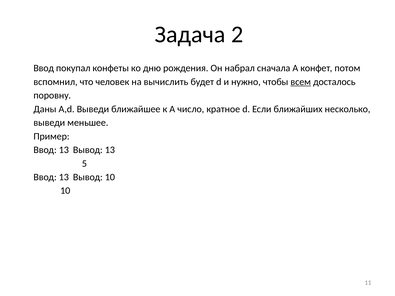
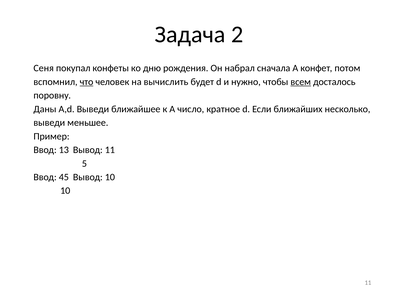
Ввод: Ввод -> Сеня (44, 68)
что underline: none -> present (87, 82)
Вывод 13: 13 -> 11 (110, 150)
13: 13 -> 45 (64, 177)
